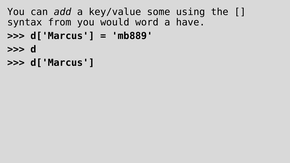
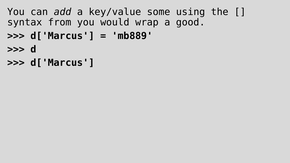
word: word -> wrap (147, 22)
have: have -> good (191, 22)
